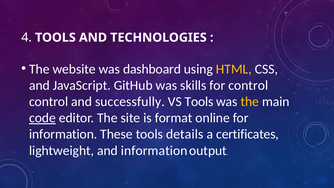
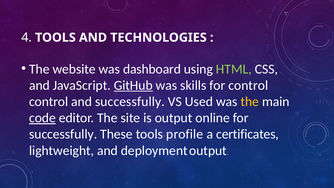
HTML colour: yellow -> light green (234, 69)
GitHub underline: none -> present (133, 85)
VS Tools: Tools -> Used (199, 102)
is format: format -> output (174, 118)
information: information -> successfully (63, 134)
details: details -> profile (185, 134)
and information: information -> deployment (154, 150)
